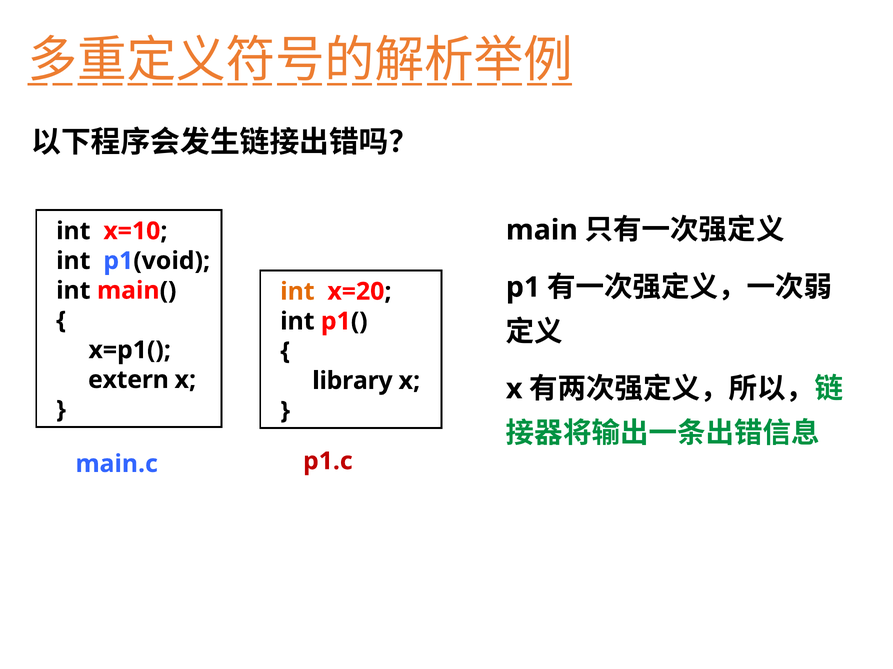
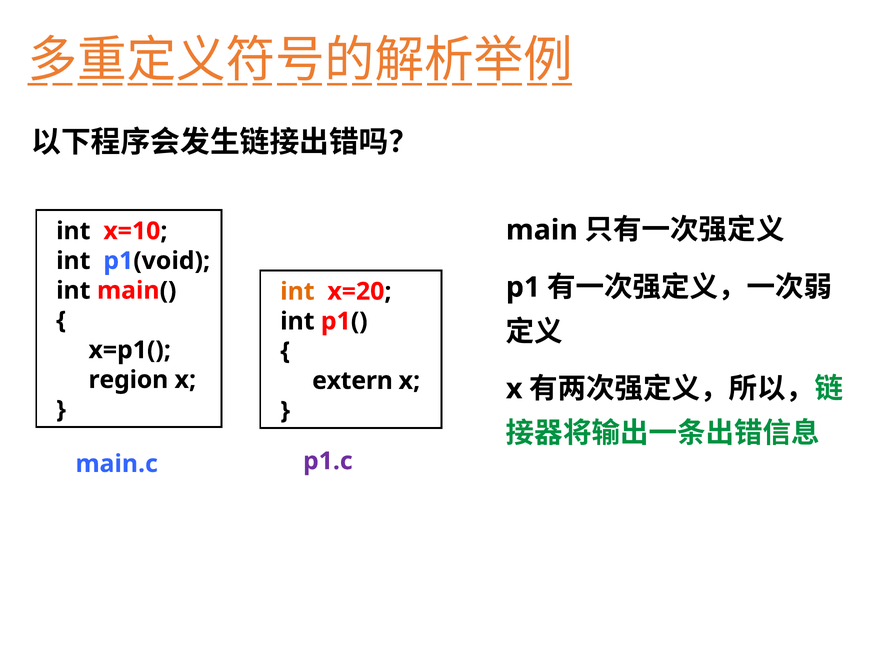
extern: extern -> region (128, 380)
library: library -> extern (352, 381)
p1.c colour: red -> purple (328, 462)
